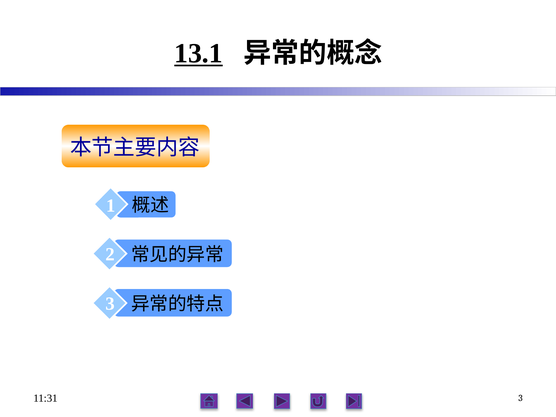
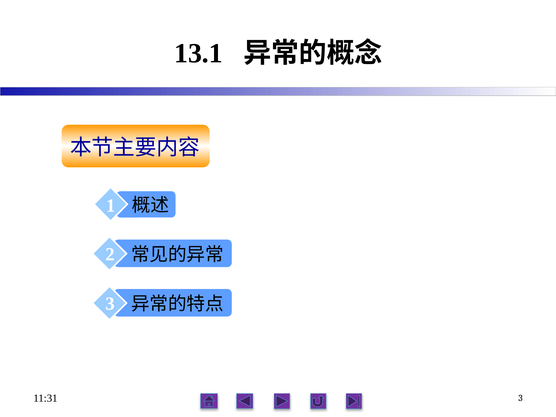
13.1 underline: present -> none (199, 53)
